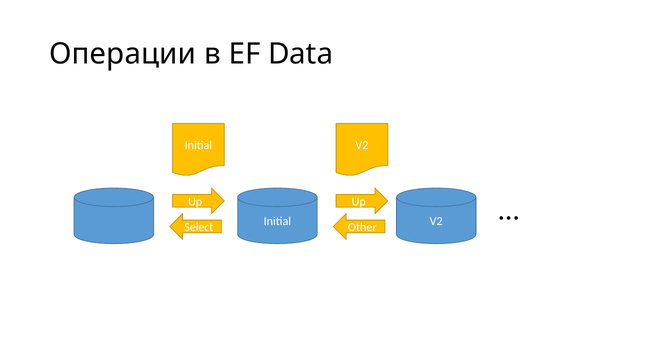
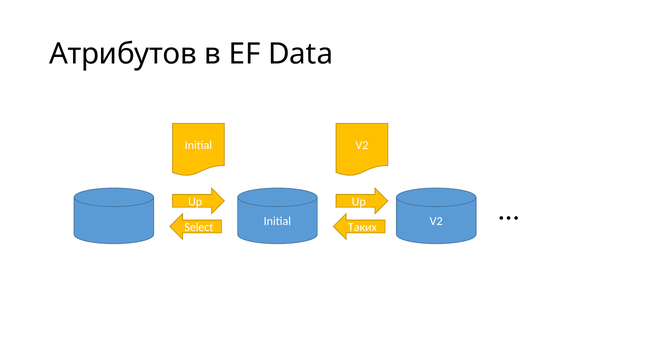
Операции: Операции -> Атрибутов (123, 54)
Other: Other -> Таких (362, 227)
